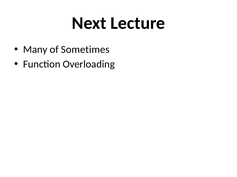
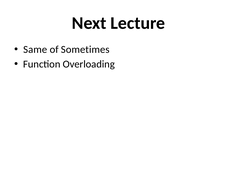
Many: Many -> Same (35, 50)
